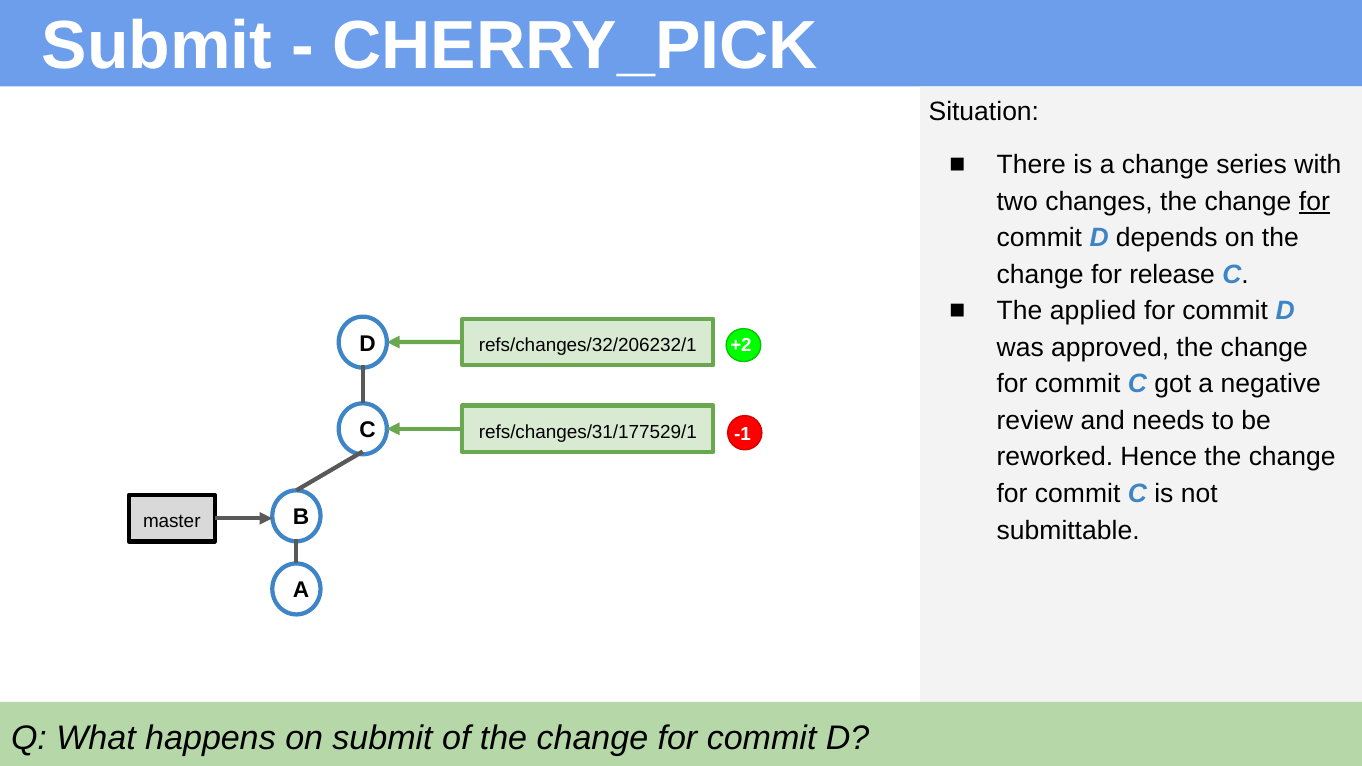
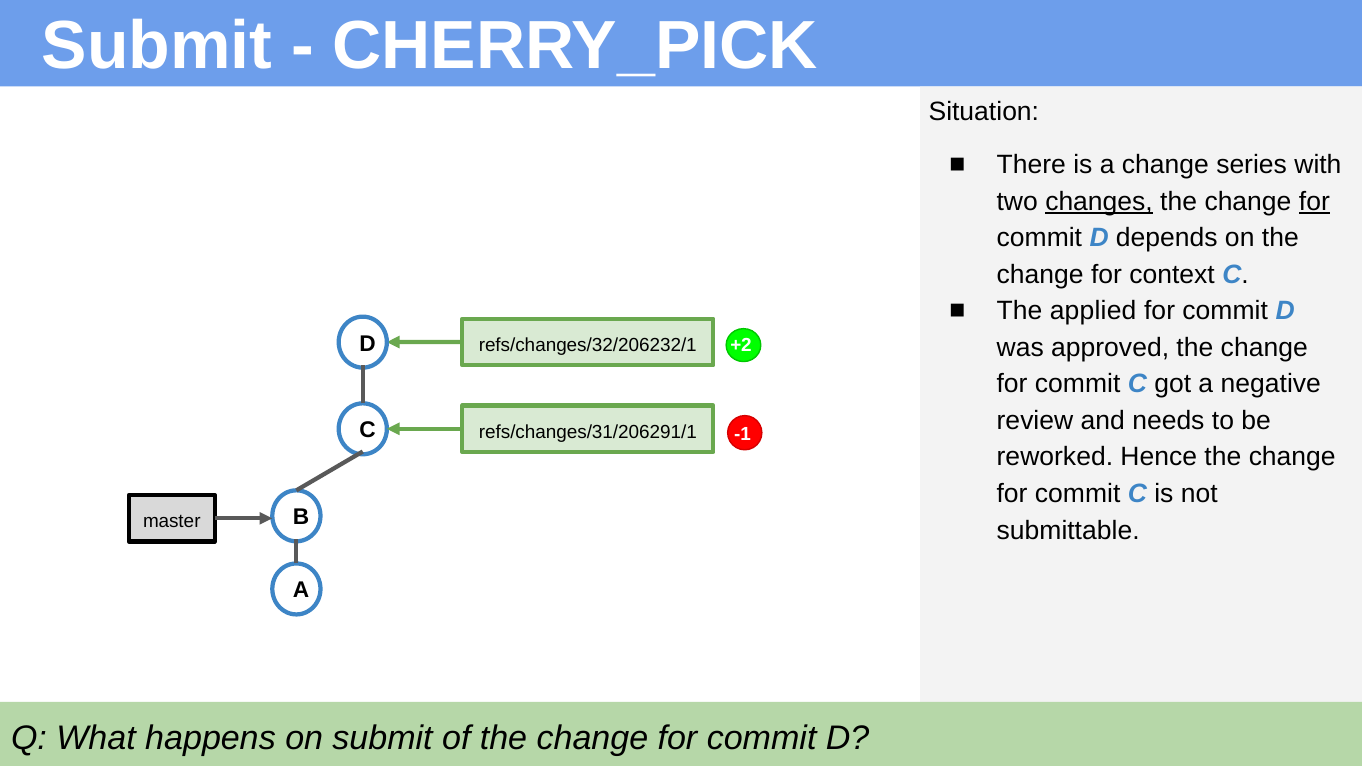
changes underline: none -> present (1099, 202)
release: release -> context (1172, 275)
refs/changes/31/177529/1: refs/changes/31/177529/1 -> refs/changes/31/206291/1 (588, 432)
